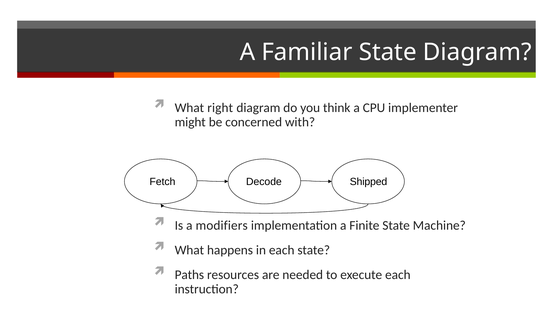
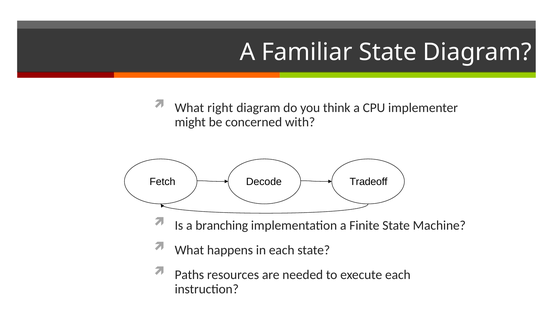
Shipped: Shipped -> Tradeoff (369, 182)
modifiers: modifiers -> branching (222, 225)
